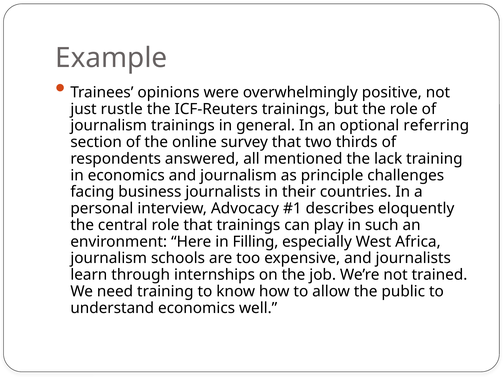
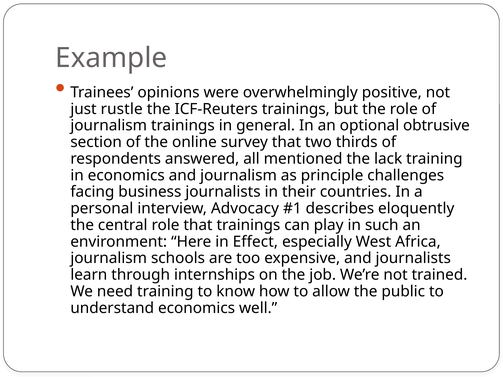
referring: referring -> obtrusive (436, 126)
Filling: Filling -> Effect (255, 242)
